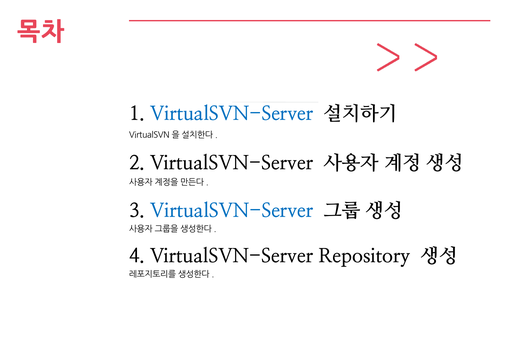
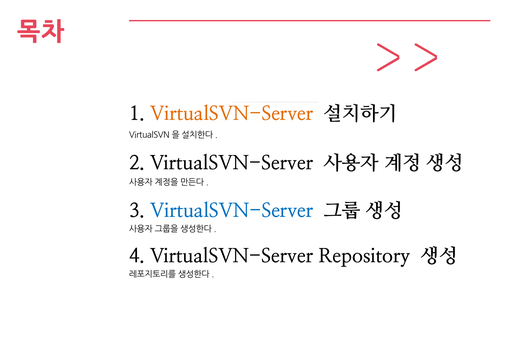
VirtualSVN-Server colour: blue -> orange (232, 114)
